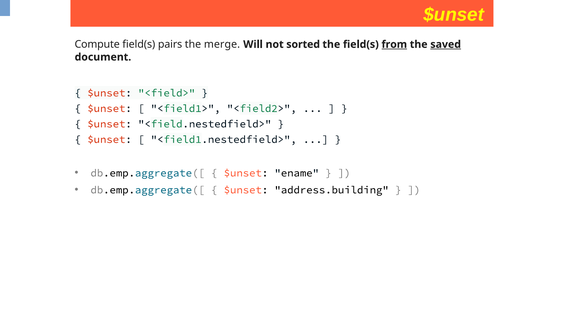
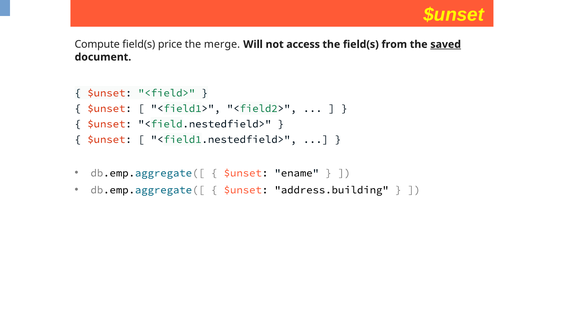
pairs: pairs -> price (170, 44)
sorted: sorted -> access (303, 44)
from underline: present -> none (394, 44)
